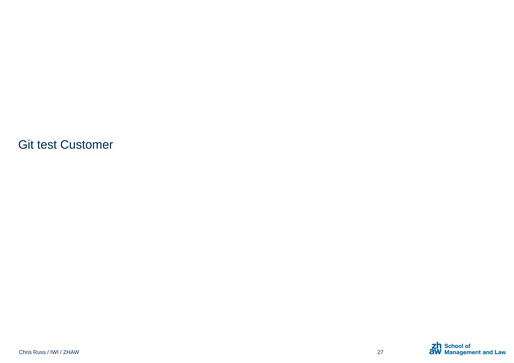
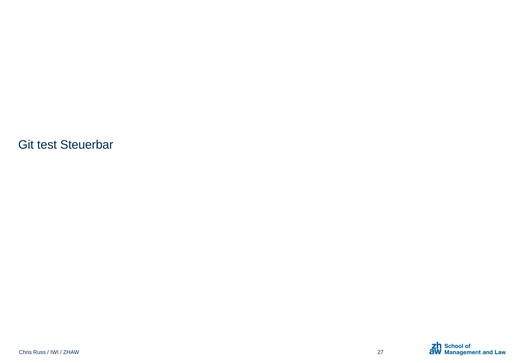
Customer: Customer -> Steuerbar (87, 145)
